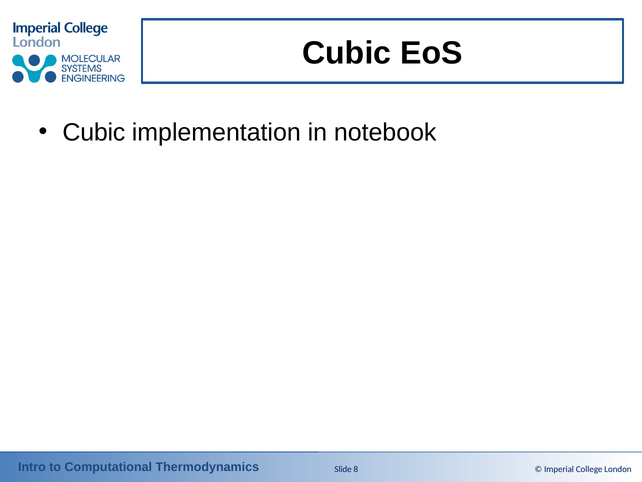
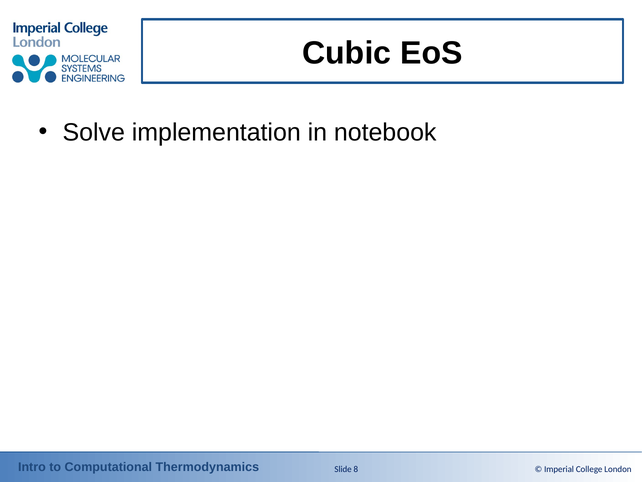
Cubic: Cubic -> Solve (94, 132)
